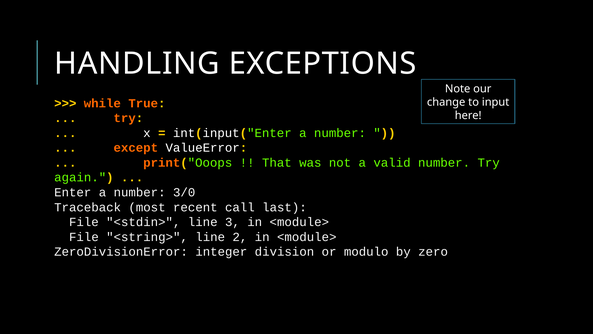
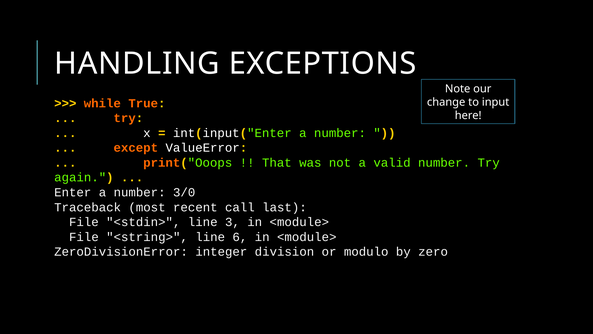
2: 2 -> 6 (240, 237)
